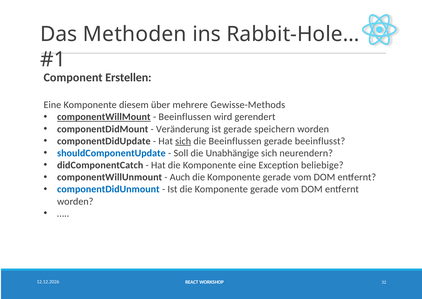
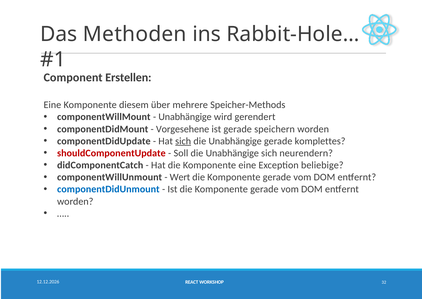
Gewisse-Methods: Gewisse-Methods -> Speicher-Methods (248, 105)
componentWillMount underline: present -> none (104, 117)
Beeinflussen: Beeinflussen -> Unabhängige (185, 117)
Veränderung: Veränderung -> Vorgesehene (183, 129)
Beeinflussen: Beeinflussen -> Unabhängige (235, 141)
beeinflusst: beeinflusst -> komplettes (320, 141)
shouldComponentUpdate colour: blue -> red (111, 153)
Auch: Auch -> Wert (180, 177)
